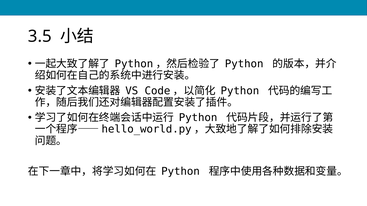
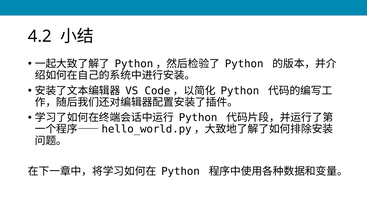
3.5: 3.5 -> 4.2 (40, 36)
